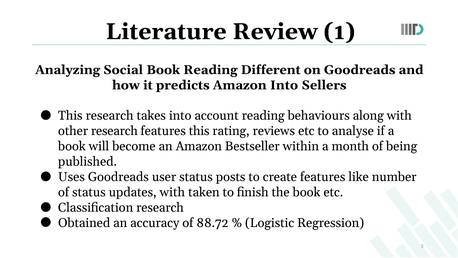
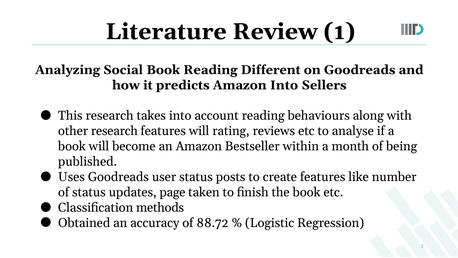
features this: this -> will (199, 131)
updates with: with -> page (173, 192)
Classification research: research -> methods (160, 207)
